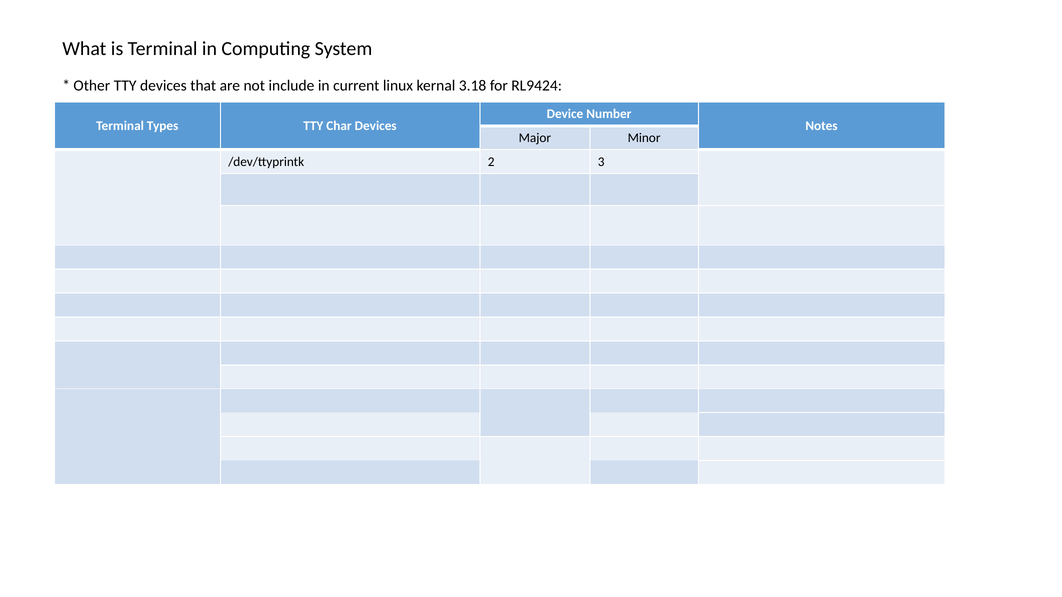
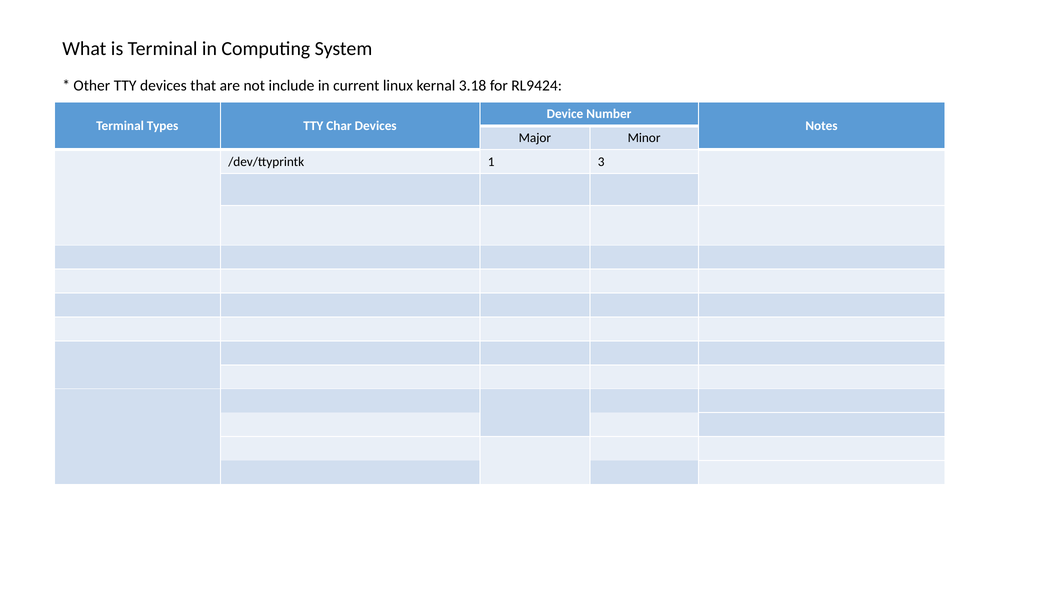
2: 2 -> 1 (491, 162)
